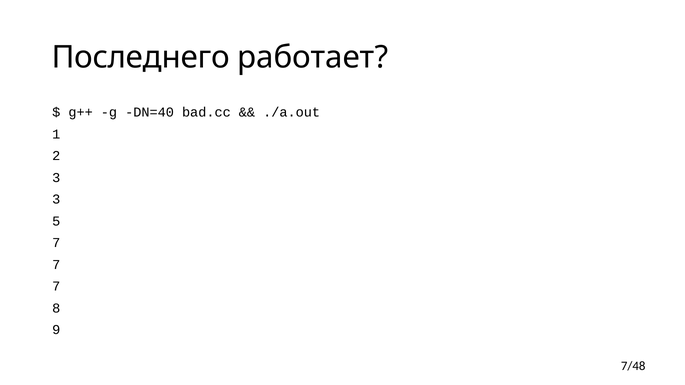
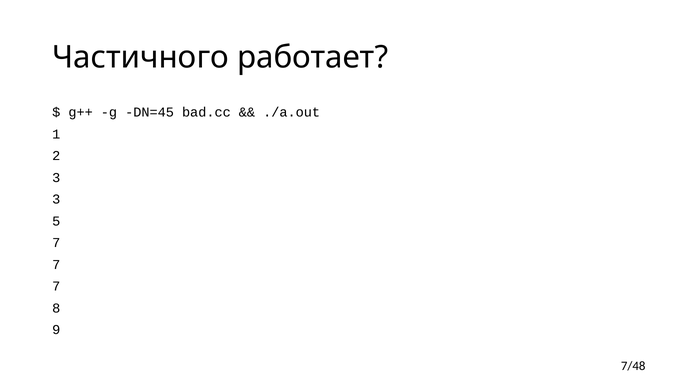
Последнего: Последнего -> Частичного (141, 58)
DN=40: DN=40 -> DN=45 (150, 112)
